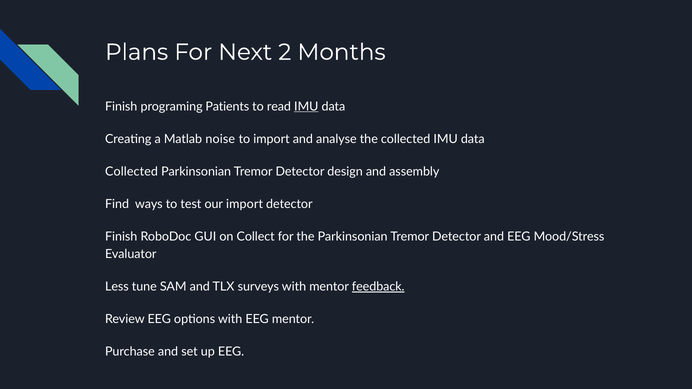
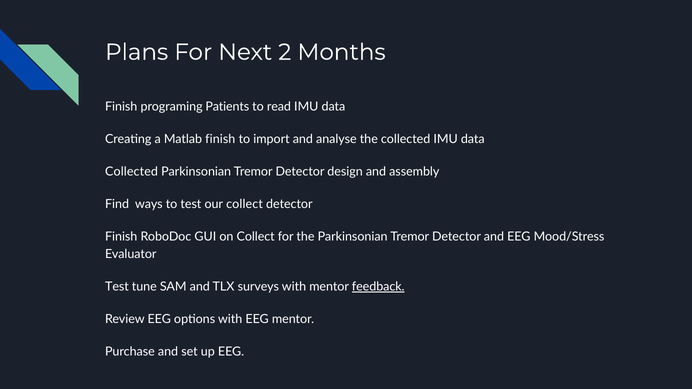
IMU underline: present -> none (306, 107)
Matlab noise: noise -> finish (220, 139)
our import: import -> collect (245, 204)
Less: Less -> Test (117, 287)
